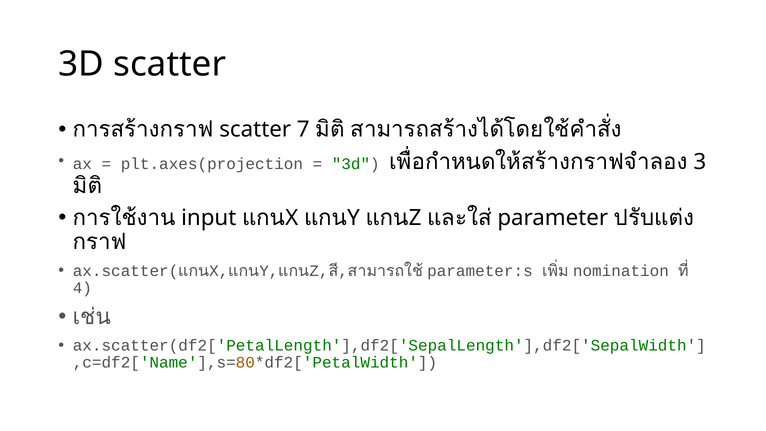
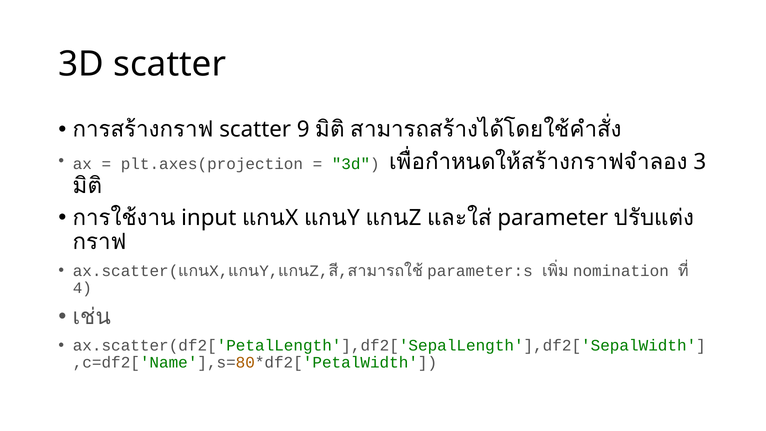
7: 7 -> 9 (303, 130)
